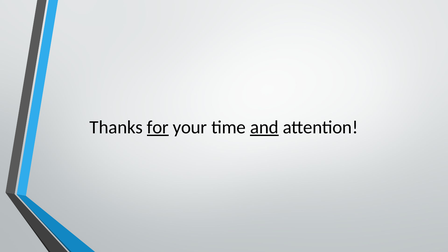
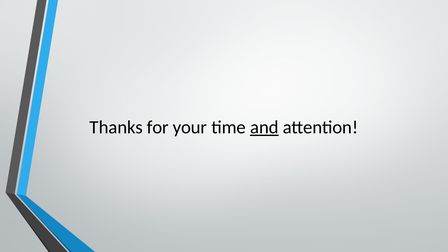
for underline: present -> none (158, 127)
